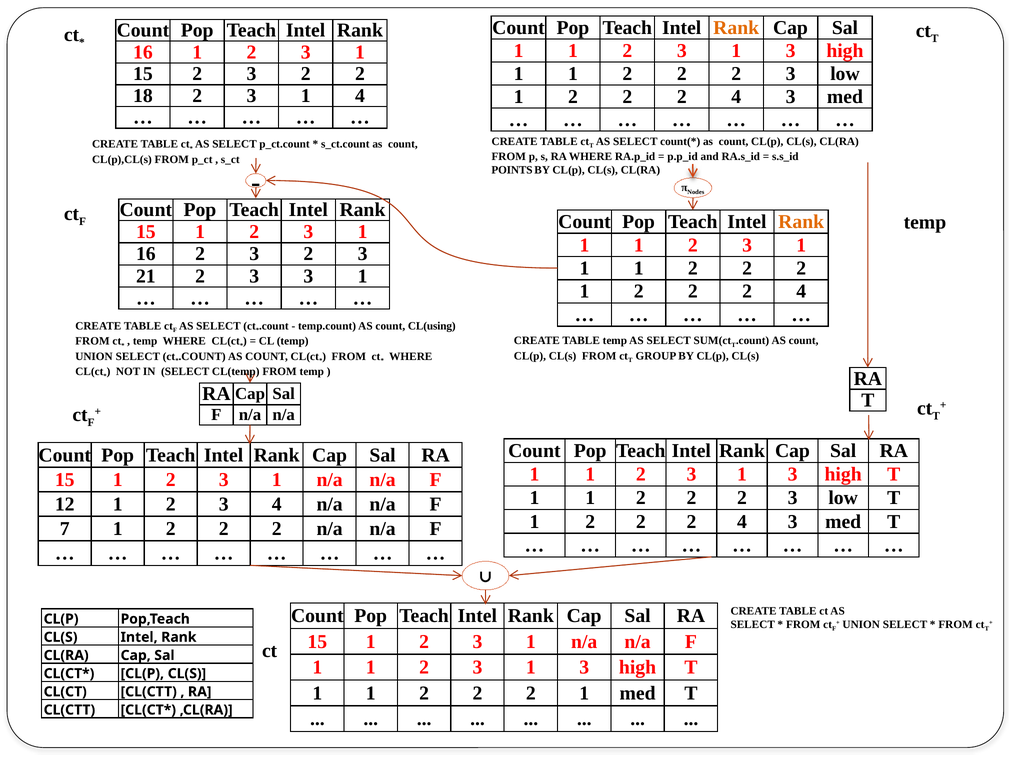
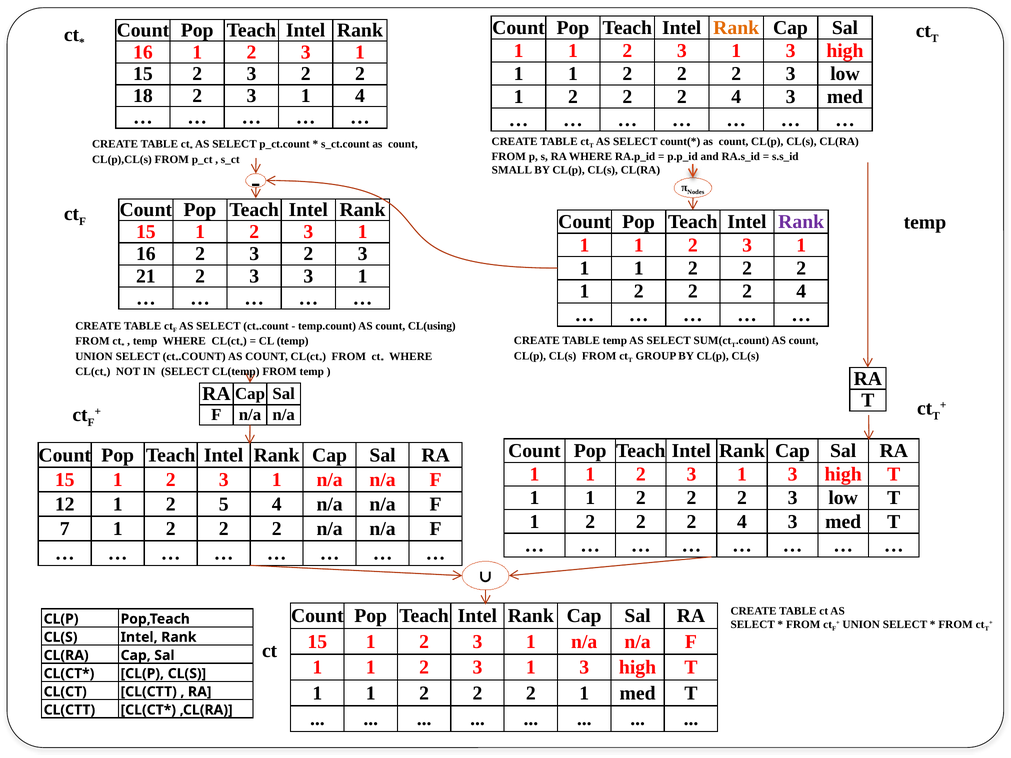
POINTS: POINTS -> SMALL (512, 170)
Rank colour: orange -> purple (801, 222)
12 1 2 3: 3 -> 5 (224, 504)
